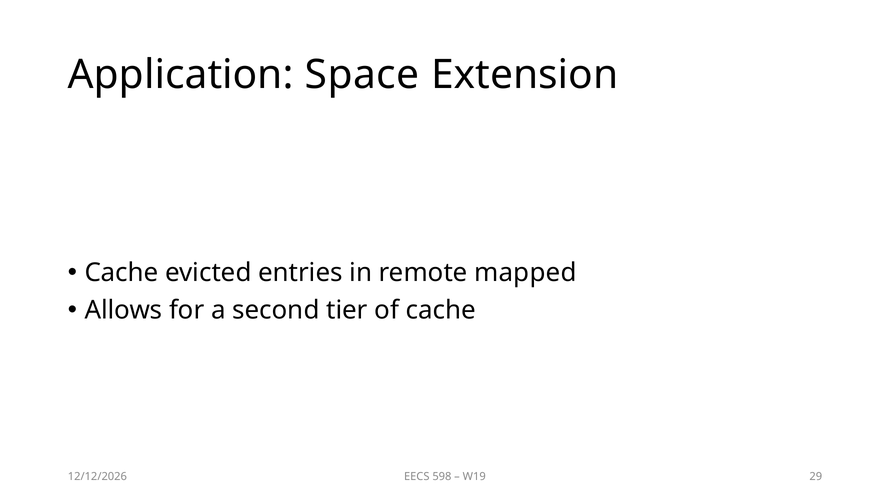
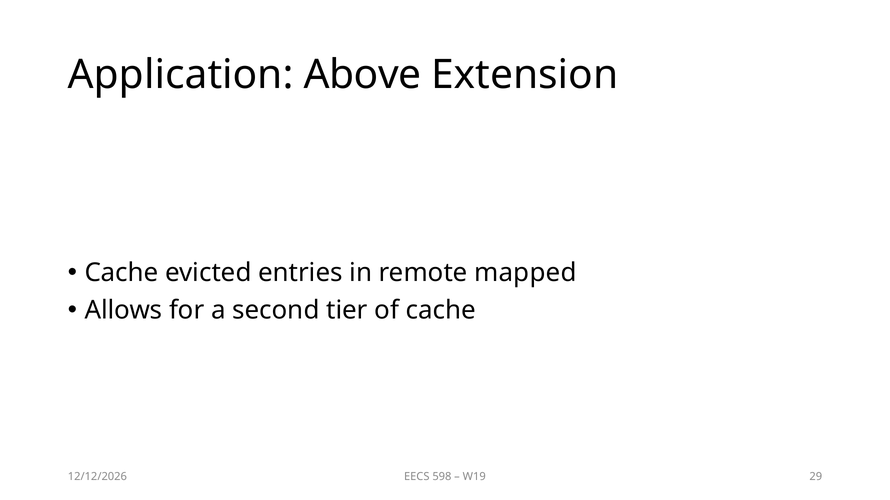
Space: Space -> Above (363, 75)
